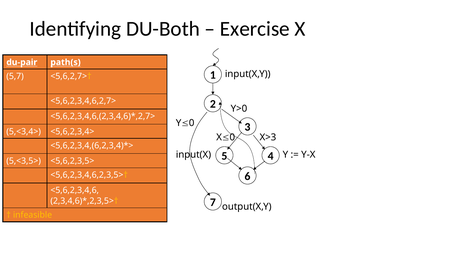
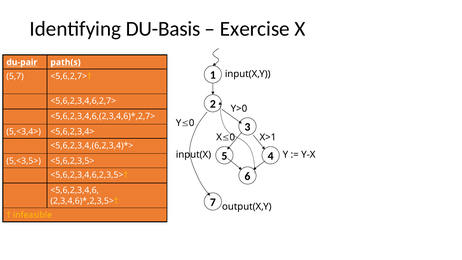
DU-Both: DU-Both -> DU-Basis (163, 29)
X>3: X>3 -> X>1 (268, 137)
